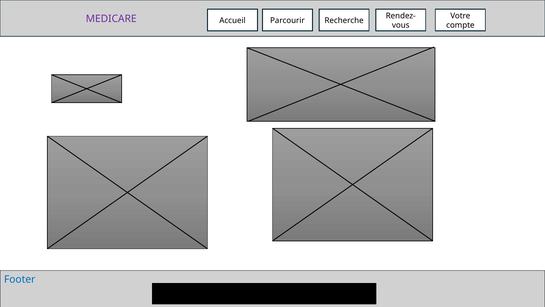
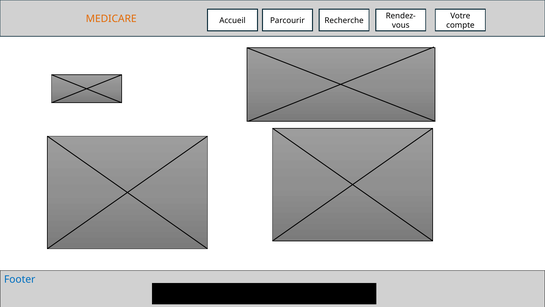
MEDICARE colour: purple -> orange (111, 19)
